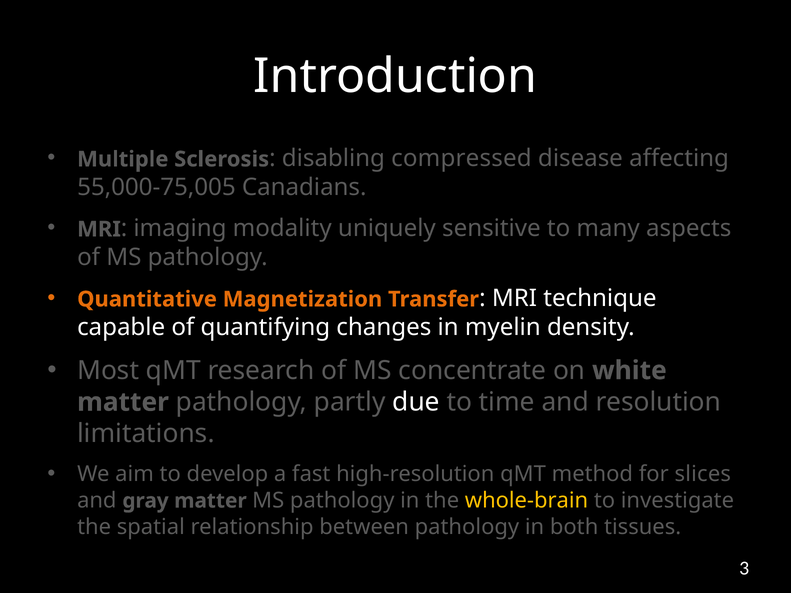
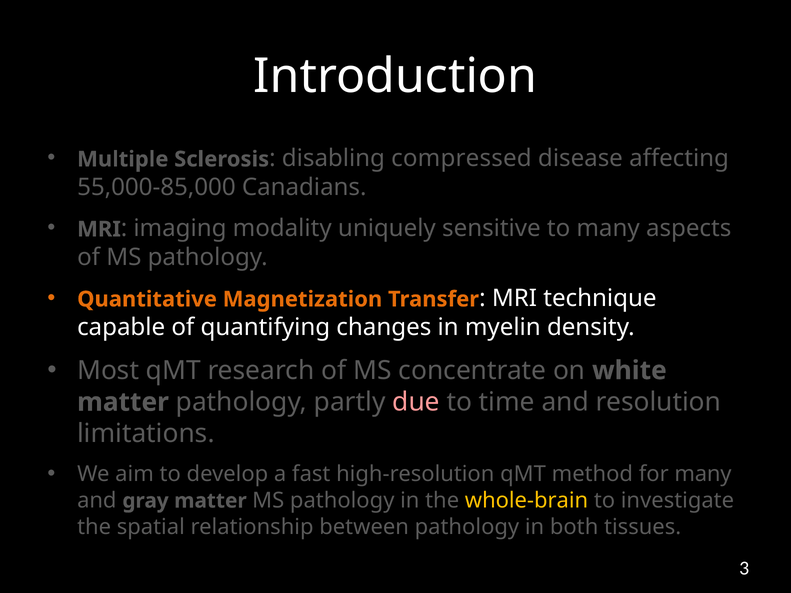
55,000-75,005: 55,000-75,005 -> 55,000-85,000 (156, 188)
due colour: white -> pink (416, 402)
for slices: slices -> many (703, 474)
